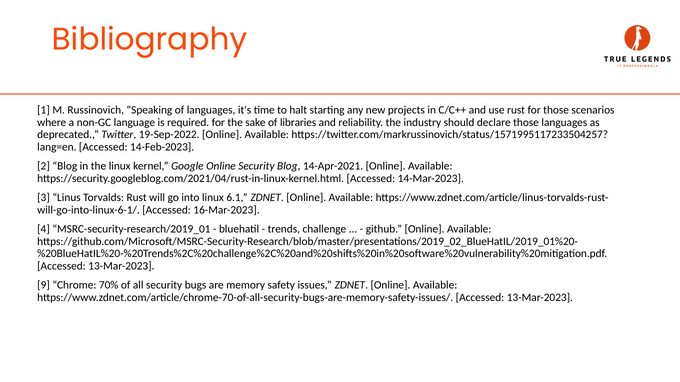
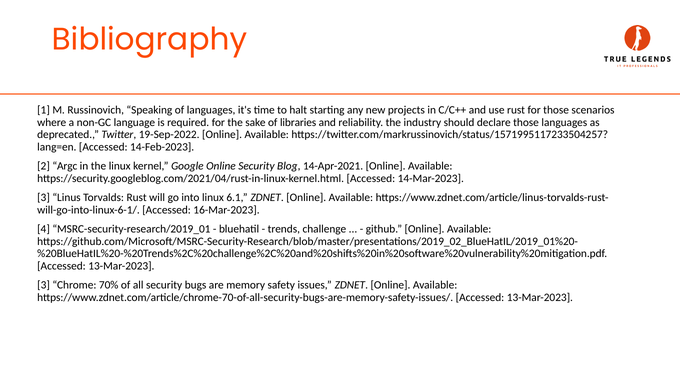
2 Blog: Blog -> Argc (65, 166)
9: 9 -> 3 (44, 285)
